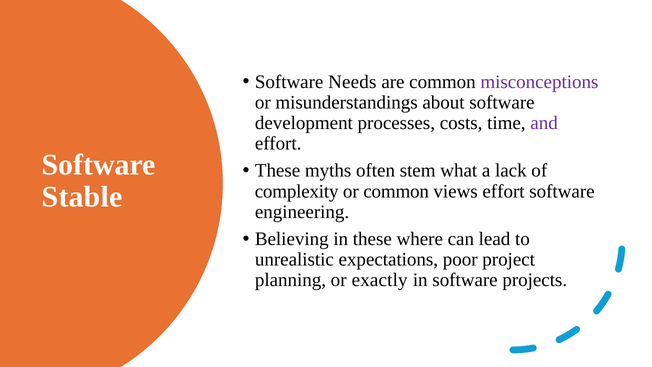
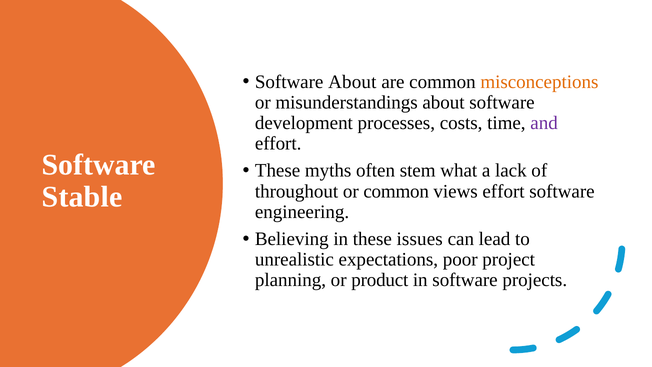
Software Needs: Needs -> About (352, 82)
misconceptions colour: purple -> orange (539, 82)
complexity: complexity -> throughout (297, 191)
where: where -> issues (420, 239)
exactly: exactly -> product (380, 280)
